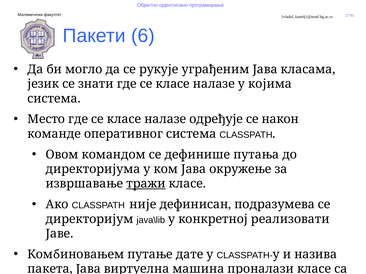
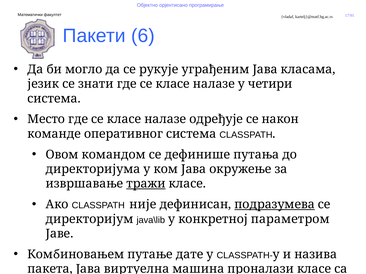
у којима: којима -> четири (270, 84)
подразумева underline: none -> present (275, 205)
реализовати: реализовати -> параметром (290, 219)
